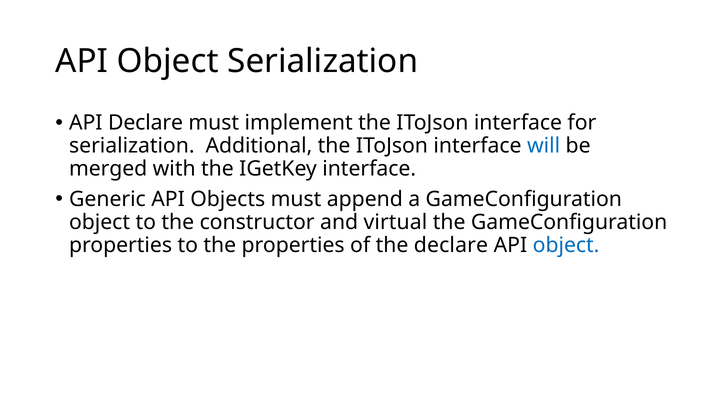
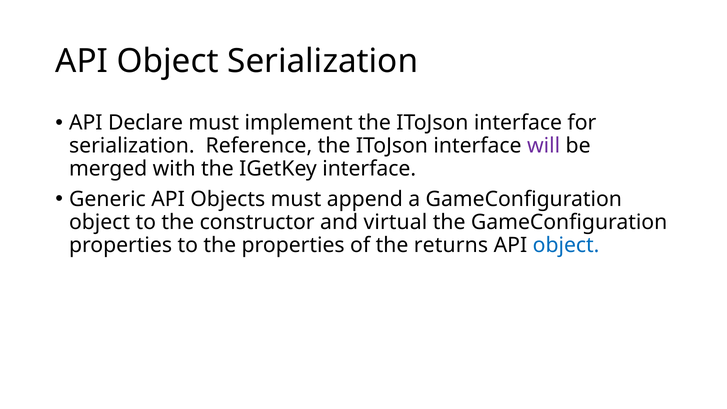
Additional: Additional -> Reference (259, 146)
will colour: blue -> purple (544, 146)
the declare: declare -> returns (451, 245)
